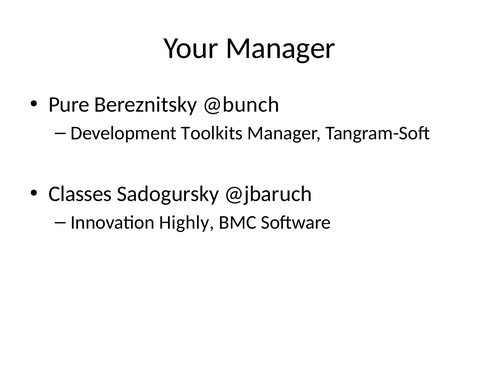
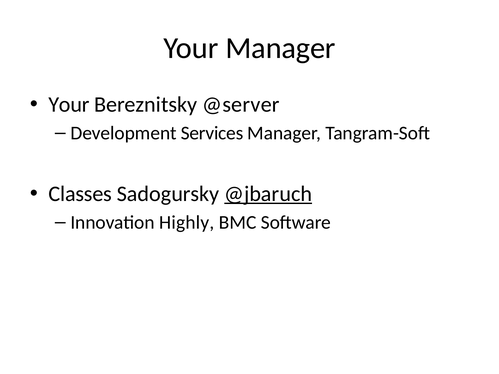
Pure: Pure -> Your (69, 105)
@bunch: @bunch -> @server (241, 105)
Toolkits: Toolkits -> Services (212, 133)
@jbaruch underline: none -> present (268, 194)
